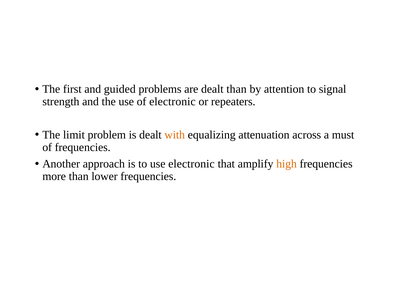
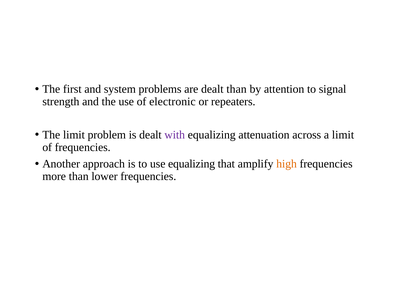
guided: guided -> system (120, 89)
with colour: orange -> purple (175, 135)
a must: must -> limit (343, 135)
use electronic: electronic -> equalizing (192, 164)
